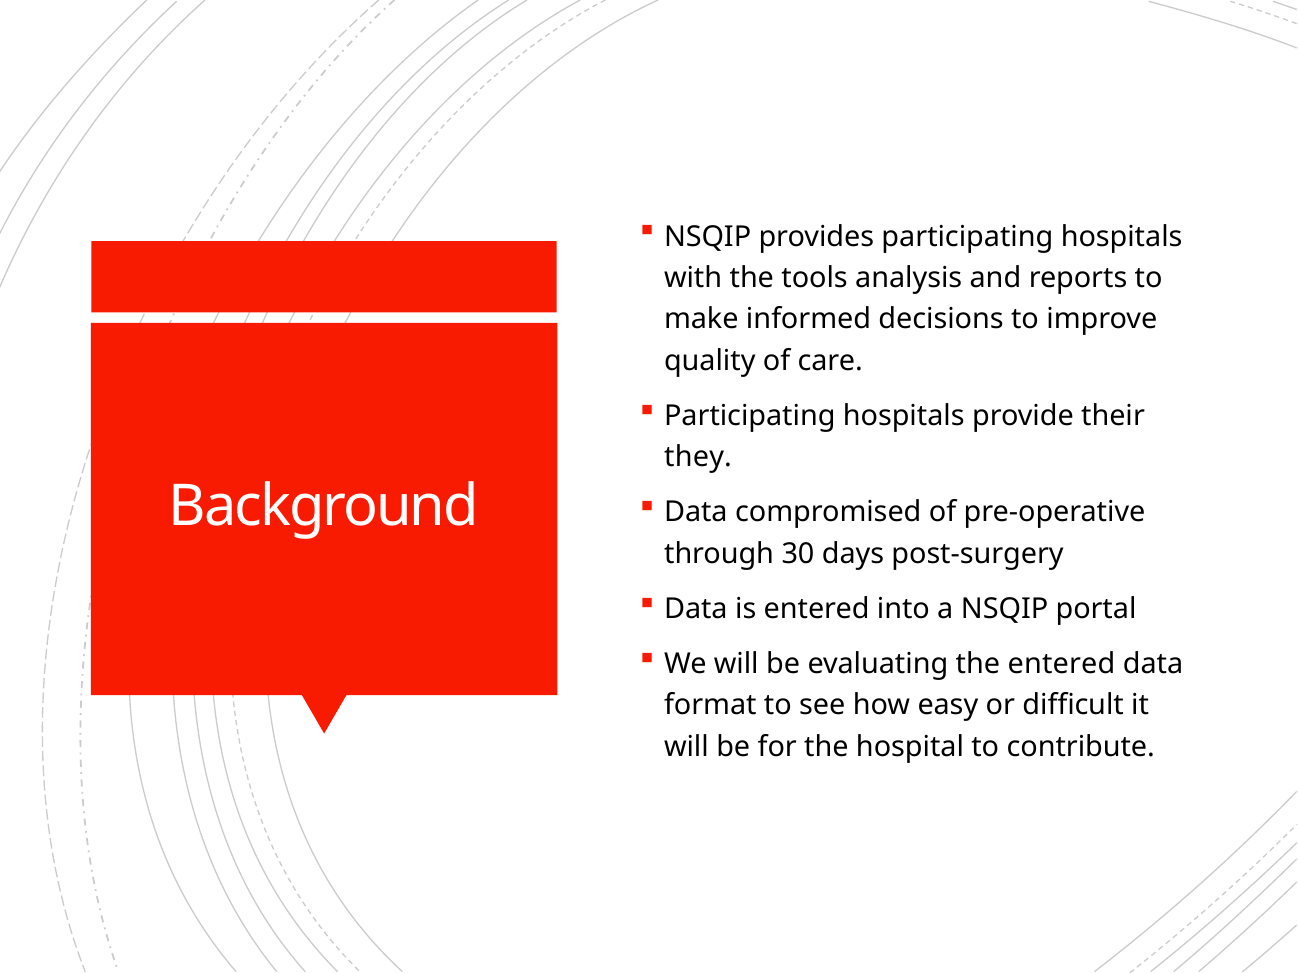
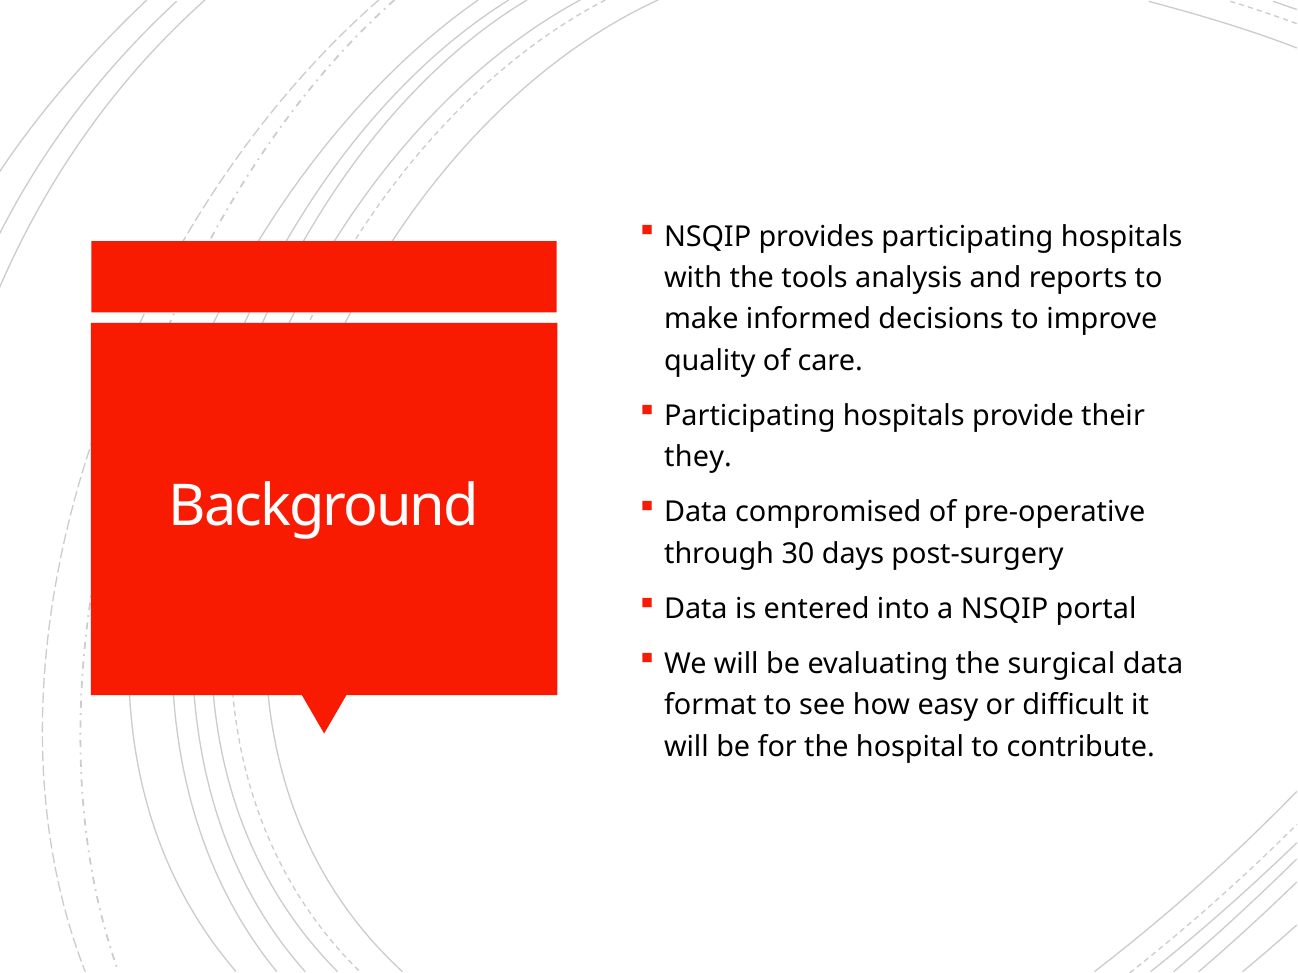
the entered: entered -> surgical (1061, 664)
